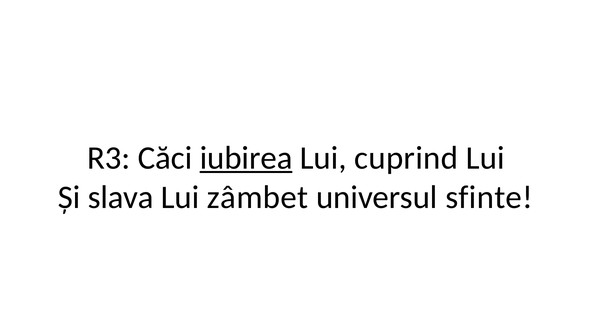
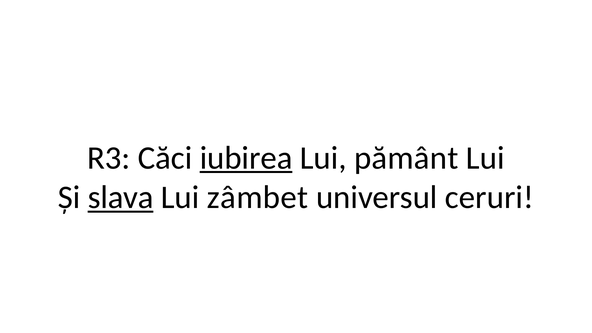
cuprind: cuprind -> pământ (406, 158)
slava underline: none -> present (121, 197)
sfinte: sfinte -> ceruri (489, 197)
